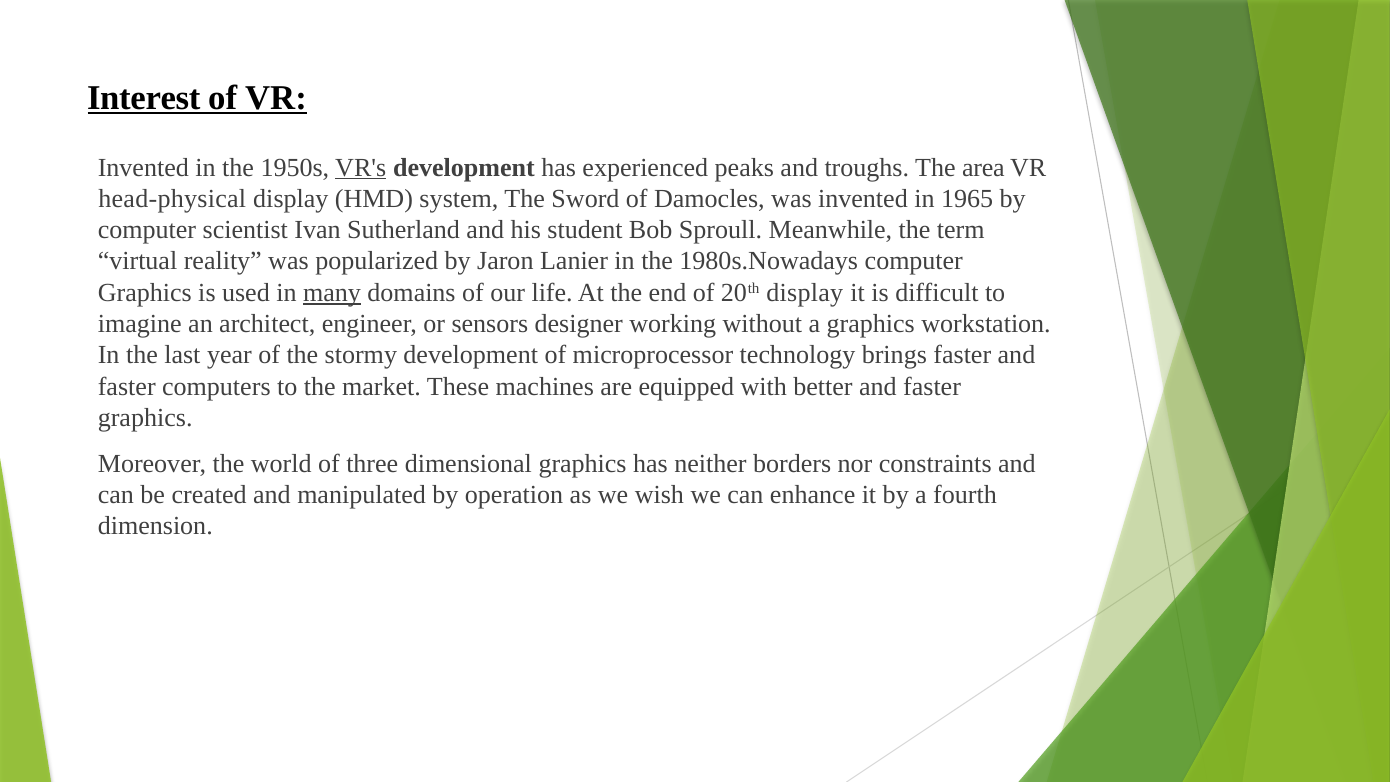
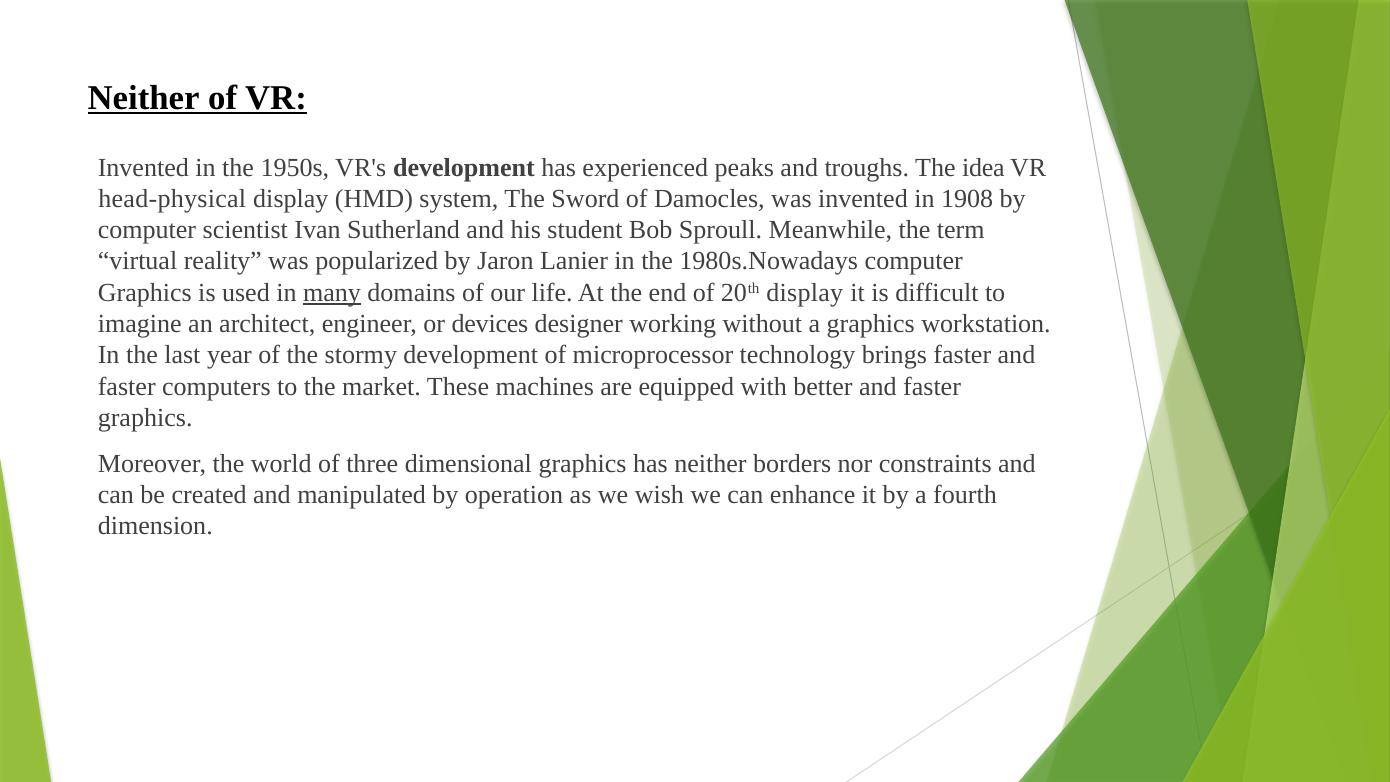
Interest: Interest -> Neither (144, 98)
VR's underline: present -> none (361, 167)
area: area -> idea (983, 167)
1965: 1965 -> 1908 (967, 199)
sensors: sensors -> devices (490, 324)
